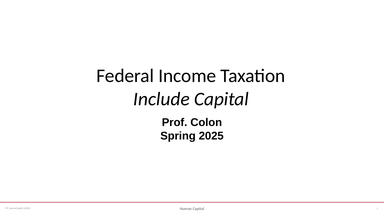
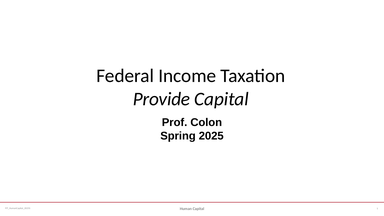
Include: Include -> Provide (162, 99)
